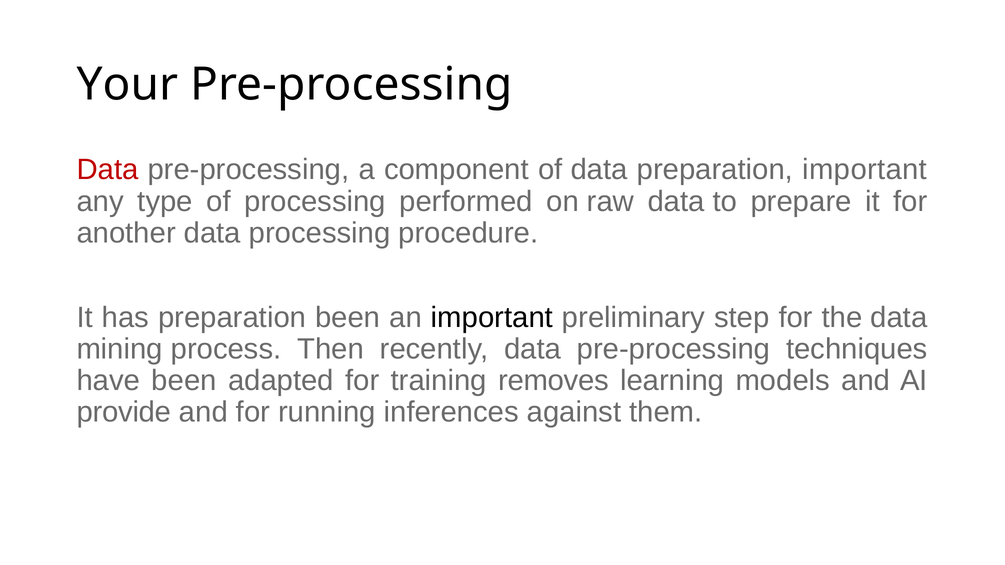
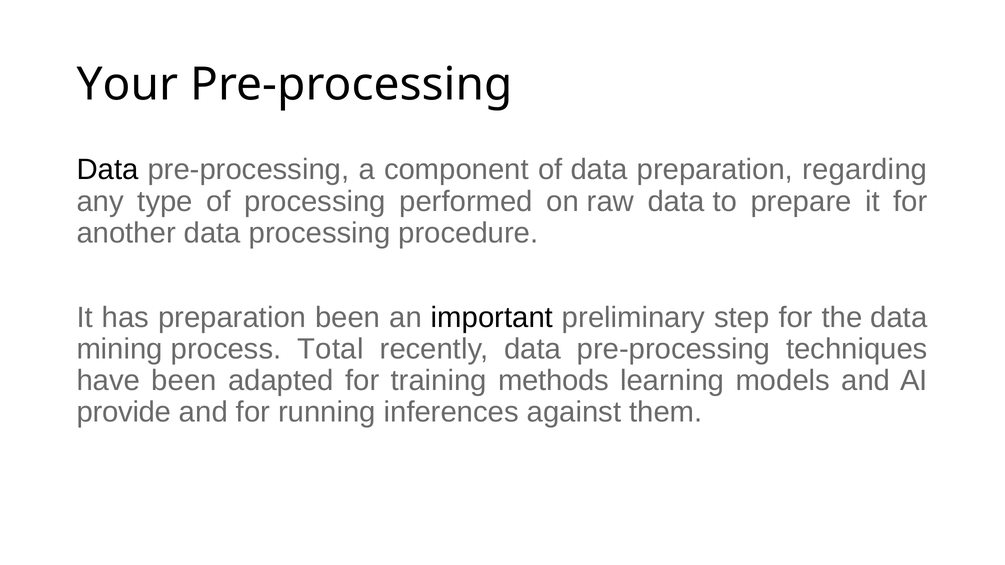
Data colour: red -> black (108, 170)
preparation important: important -> regarding (865, 170)
Then: Then -> Total (330, 349)
removes: removes -> methods (554, 381)
